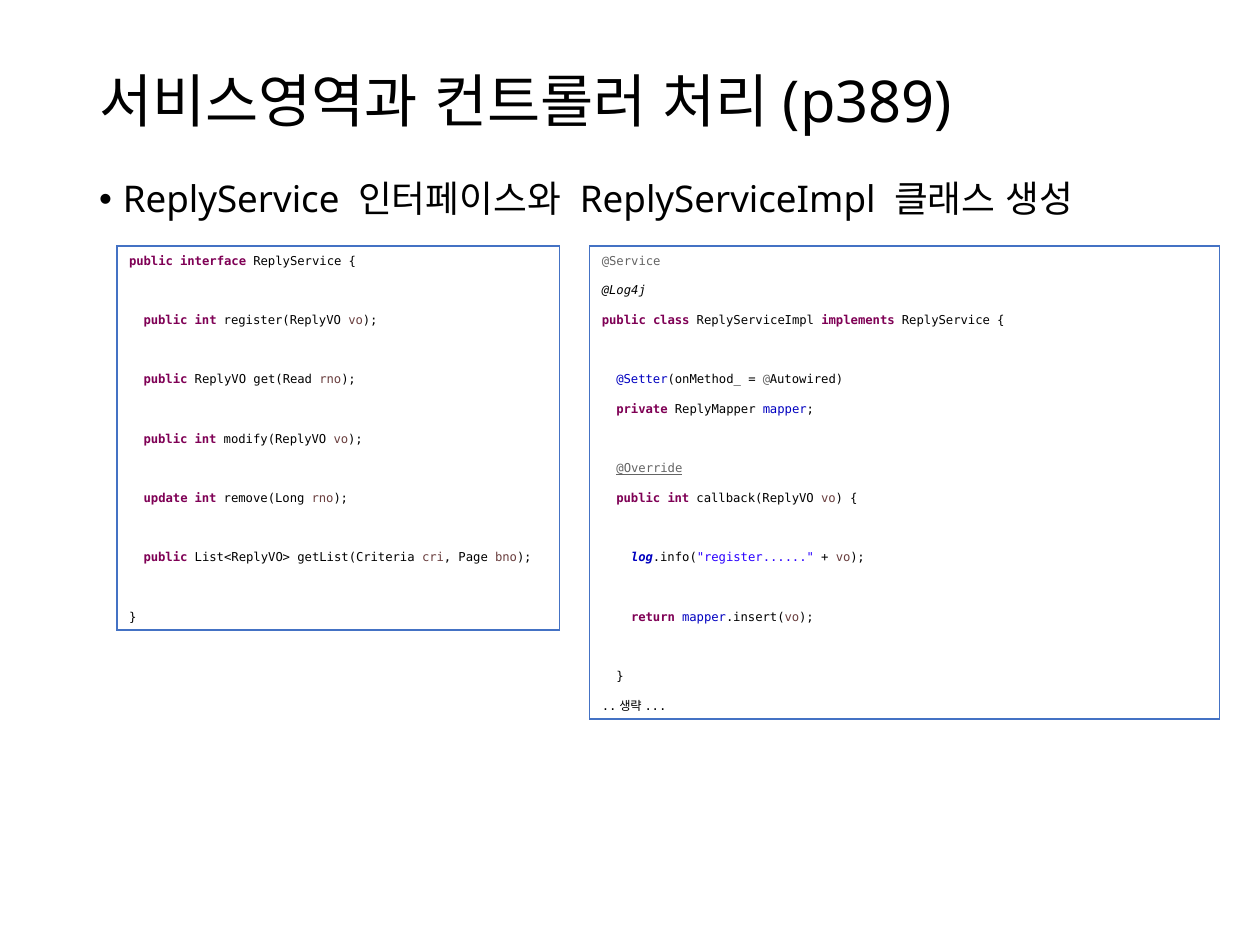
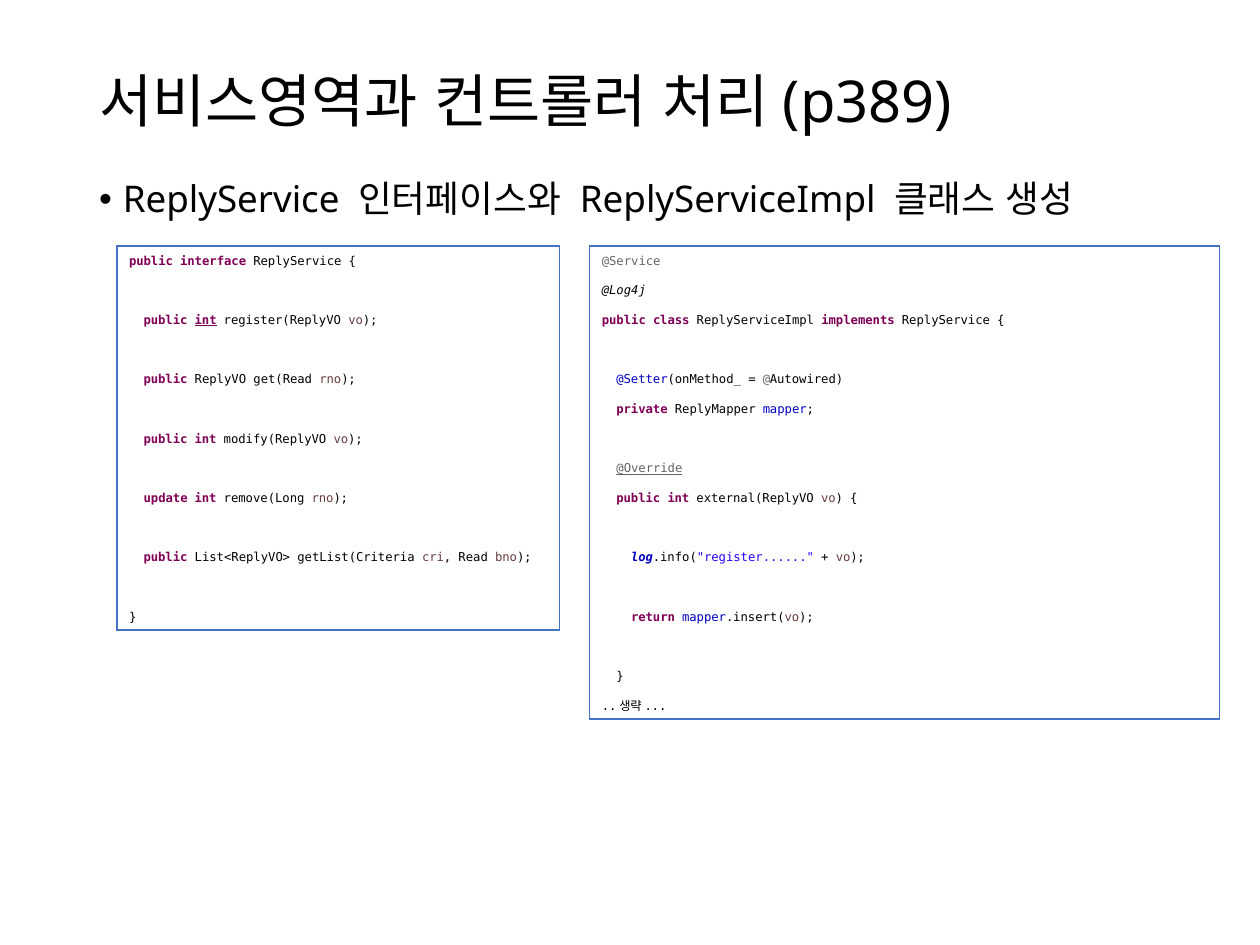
int underline: none -> present (206, 320)
callback(ReplyVO: callback(ReplyVO -> external(ReplyVO (755, 498)
Page: Page -> Read (473, 558)
